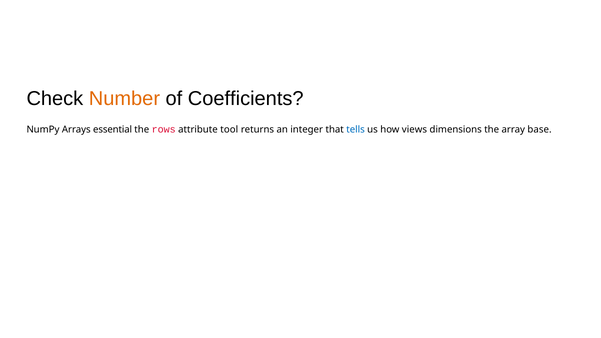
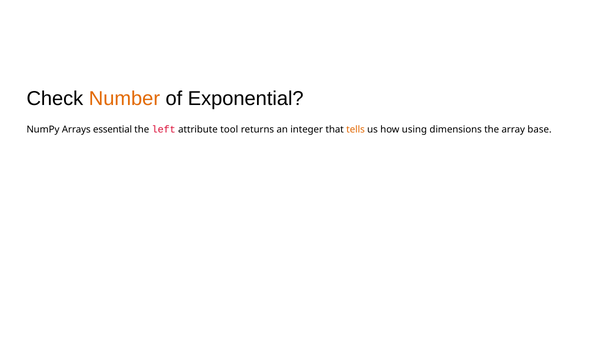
Coefficients: Coefficients -> Exponential (246, 99)
rows: rows -> left (164, 130)
tells colour: blue -> orange (356, 130)
views: views -> using (414, 130)
